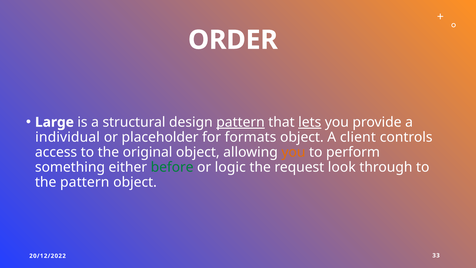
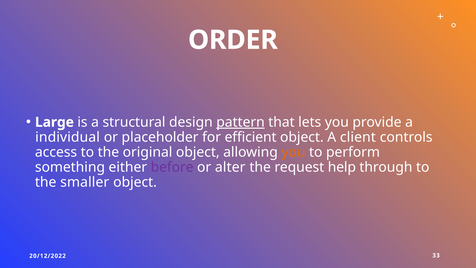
lets underline: present -> none (310, 122)
formats: formats -> efficient (251, 137)
before colour: green -> purple (172, 167)
logic: logic -> alter (230, 167)
look: look -> help (342, 167)
the pattern: pattern -> smaller (85, 182)
